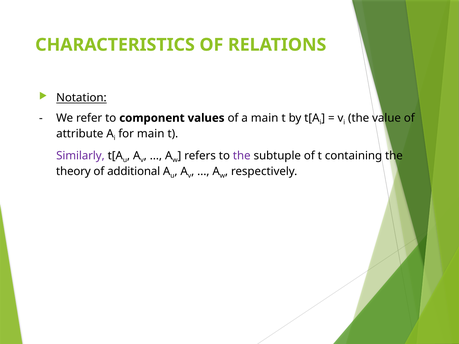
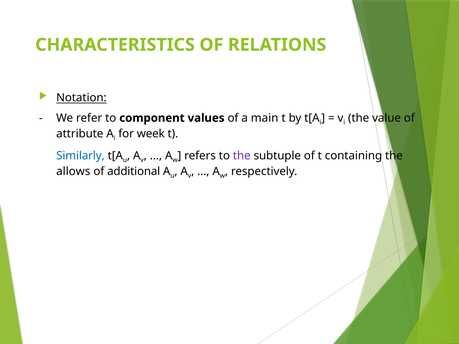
for main: main -> week (151, 134)
Similarly colour: purple -> blue (80, 156)
theory: theory -> allows (73, 171)
